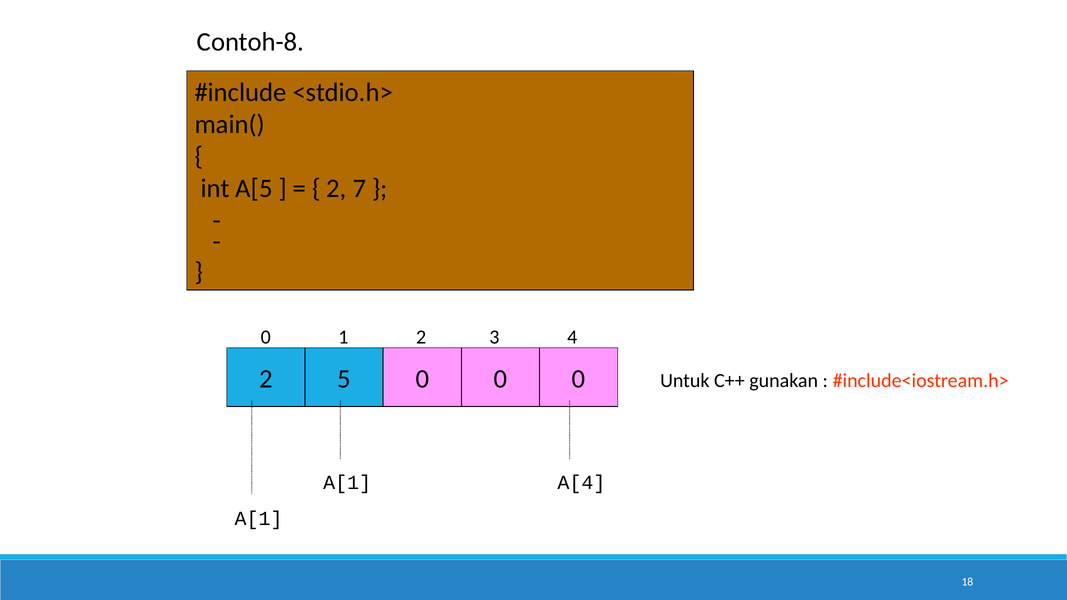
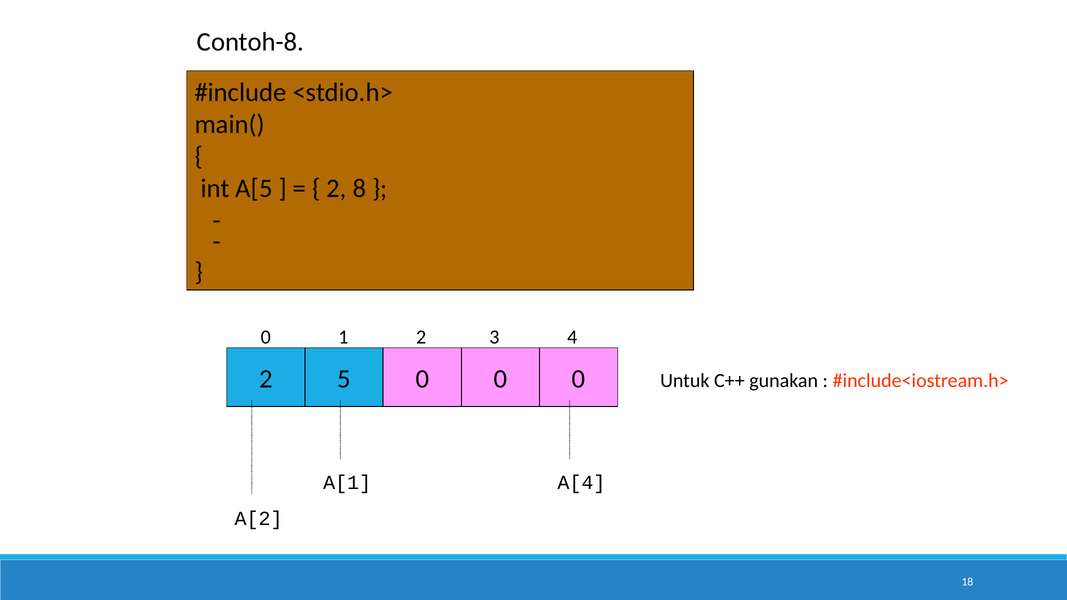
7: 7 -> 8 (359, 189)
A[1: A[1 -> A[2 (259, 519)
